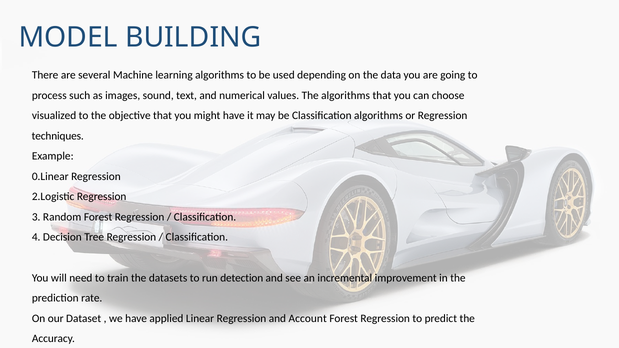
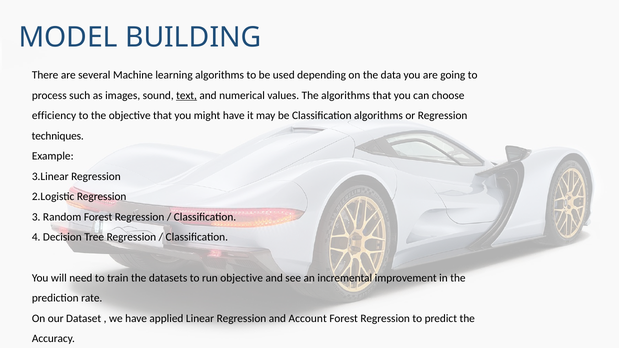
text underline: none -> present (187, 95)
visualized: visualized -> efficiency (54, 116)
0.Linear: 0.Linear -> 3.Linear (50, 177)
run detection: detection -> objective (242, 278)
